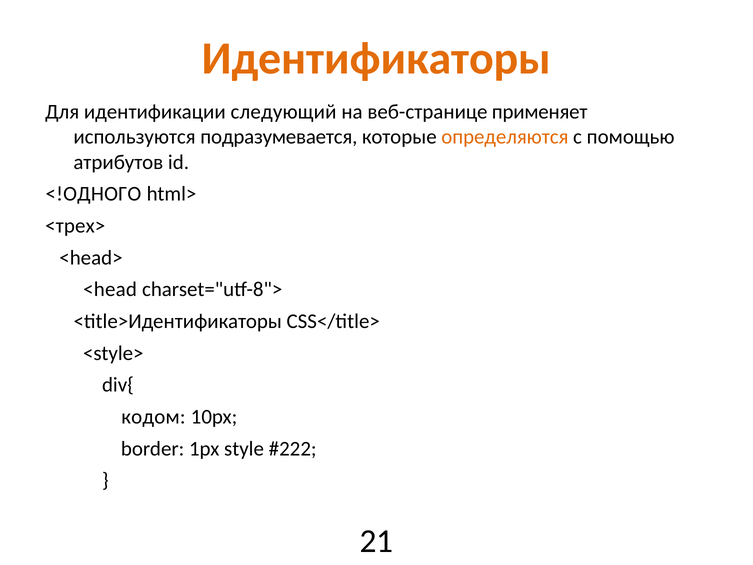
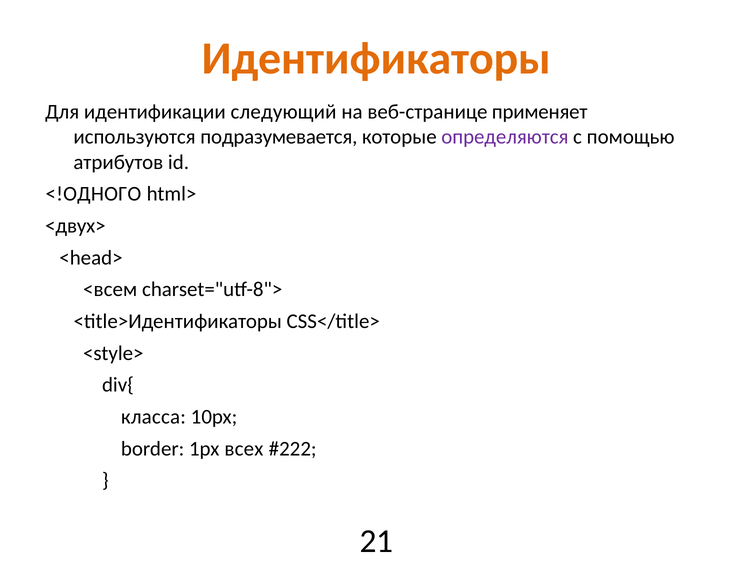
определяются colour: orange -> purple (505, 137)
<трех>: <трех> -> <двух> (75, 226)
<head: <head -> <всем (110, 289)
кодом: кодом -> класса (153, 417)
style: style -> всех (244, 448)
